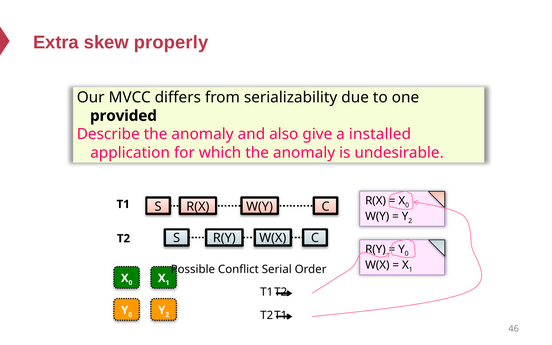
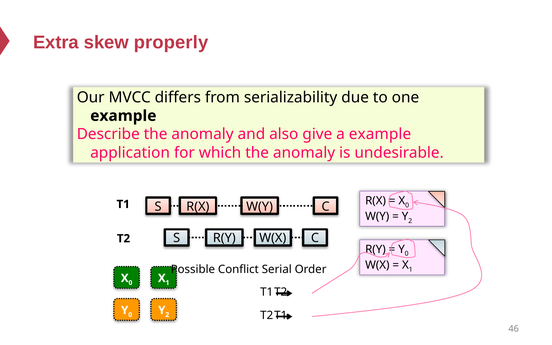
provided: provided -> example (123, 116)
a installed: installed -> example (380, 134)
